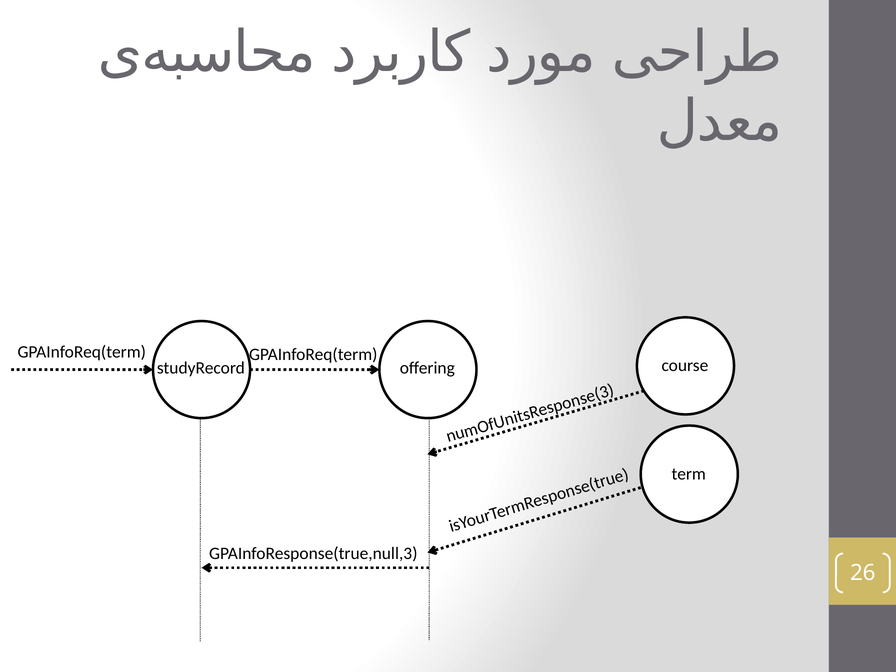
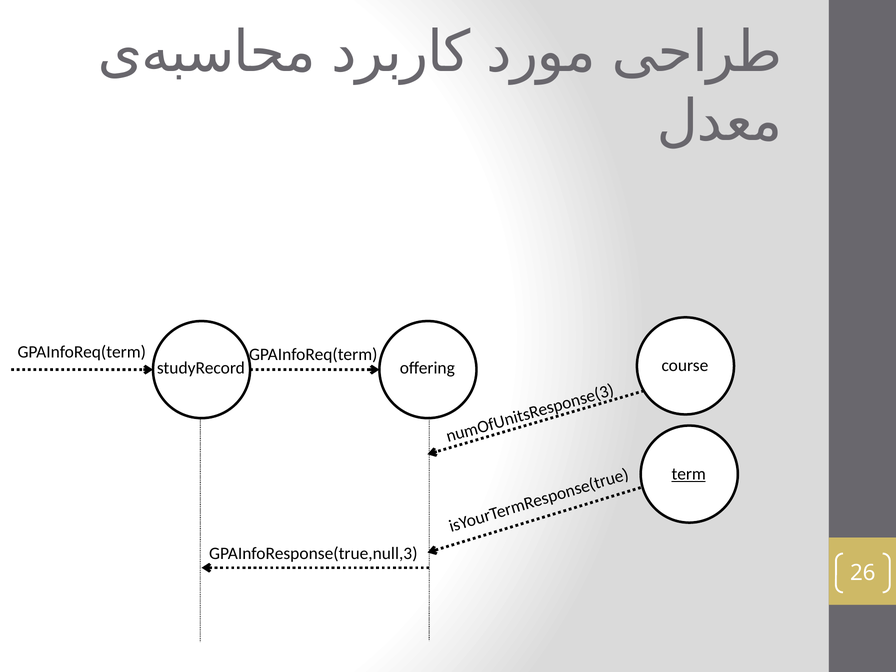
term underline: none -> present (689, 474)
